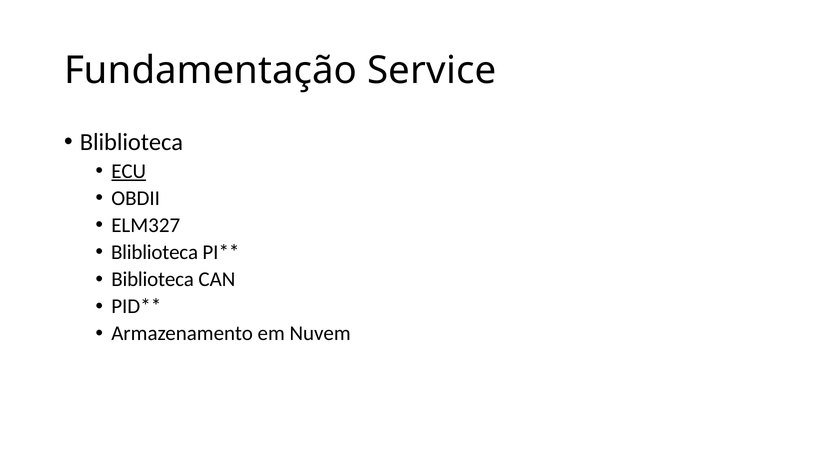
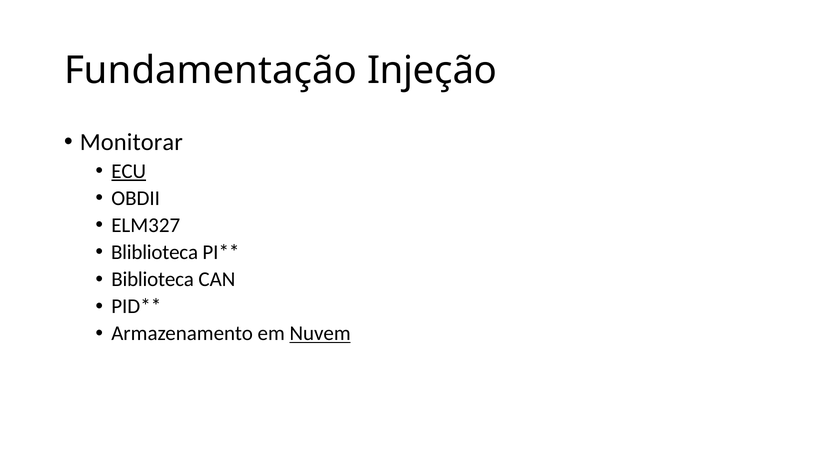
Service: Service -> Injeção (432, 71)
Bliblioteca: Bliblioteca -> Monitorar (131, 142)
Nuvem underline: none -> present (320, 333)
